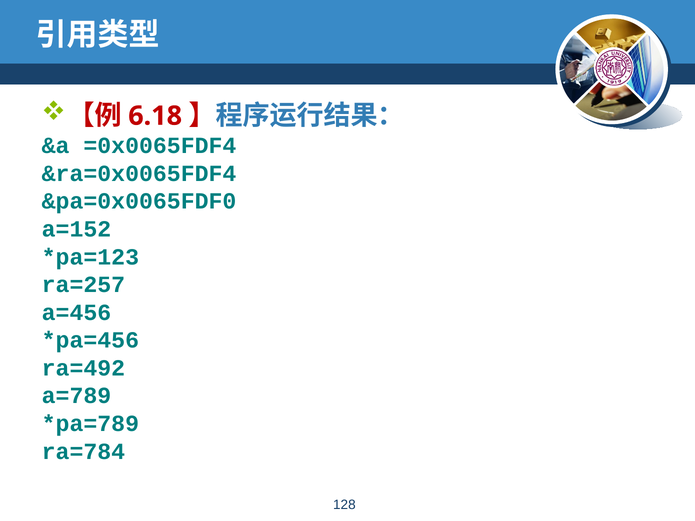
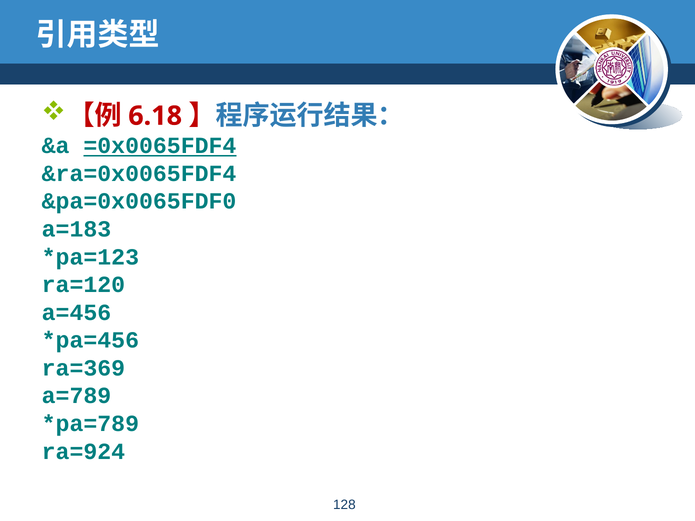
=0x0065FDF4 underline: none -> present (160, 146)
a=152: a=152 -> a=183 (76, 229)
ra=257: ra=257 -> ra=120 (83, 285)
ra=492: ra=492 -> ra=369 (83, 368)
ra=784: ra=784 -> ra=924 (83, 452)
